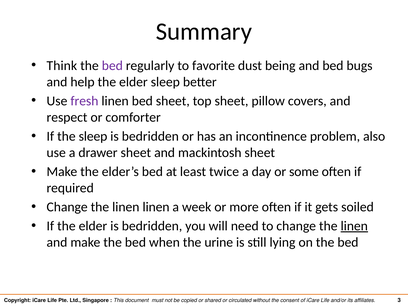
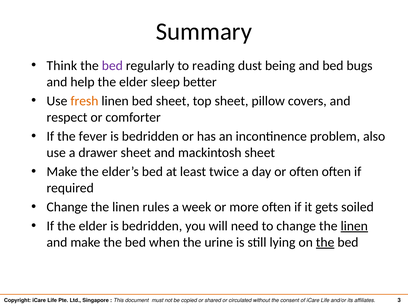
favorite: favorite -> reading (213, 66)
fresh colour: purple -> orange (84, 101)
the sleep: sleep -> fever (93, 136)
or some: some -> often (304, 172)
linen linen: linen -> rules (156, 207)
the underline: none -> present (325, 242)
